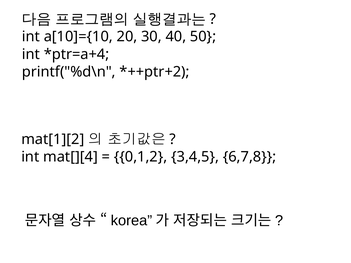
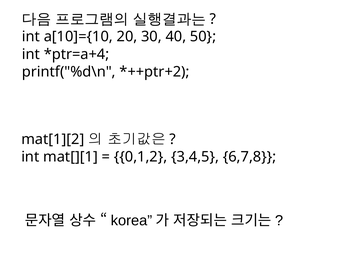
mat[][4: mat[][4 -> mat[][1 (70, 157)
